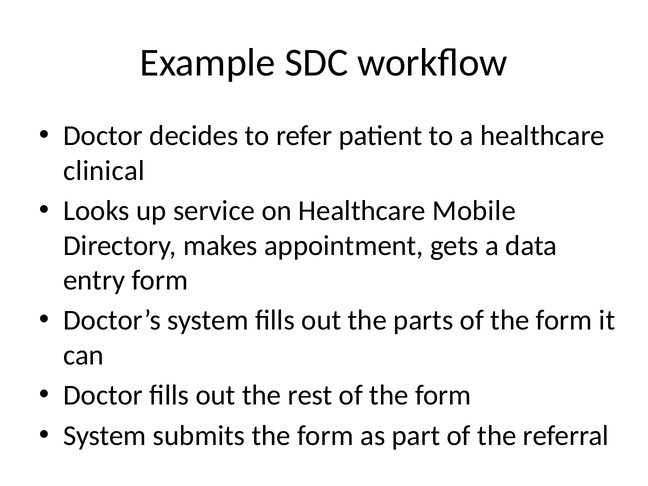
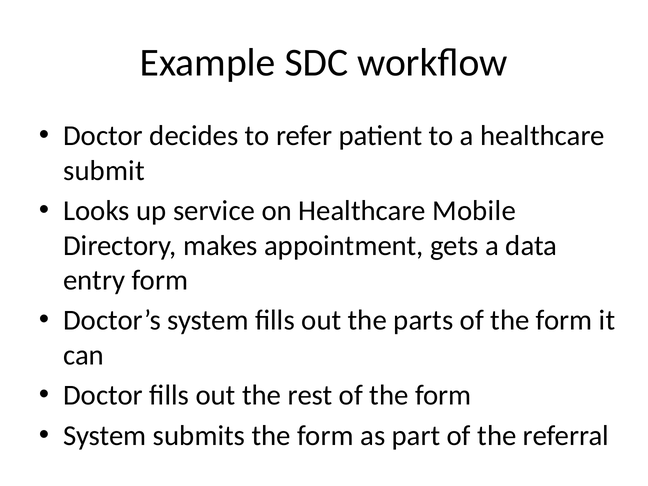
clinical: clinical -> submit (104, 171)
